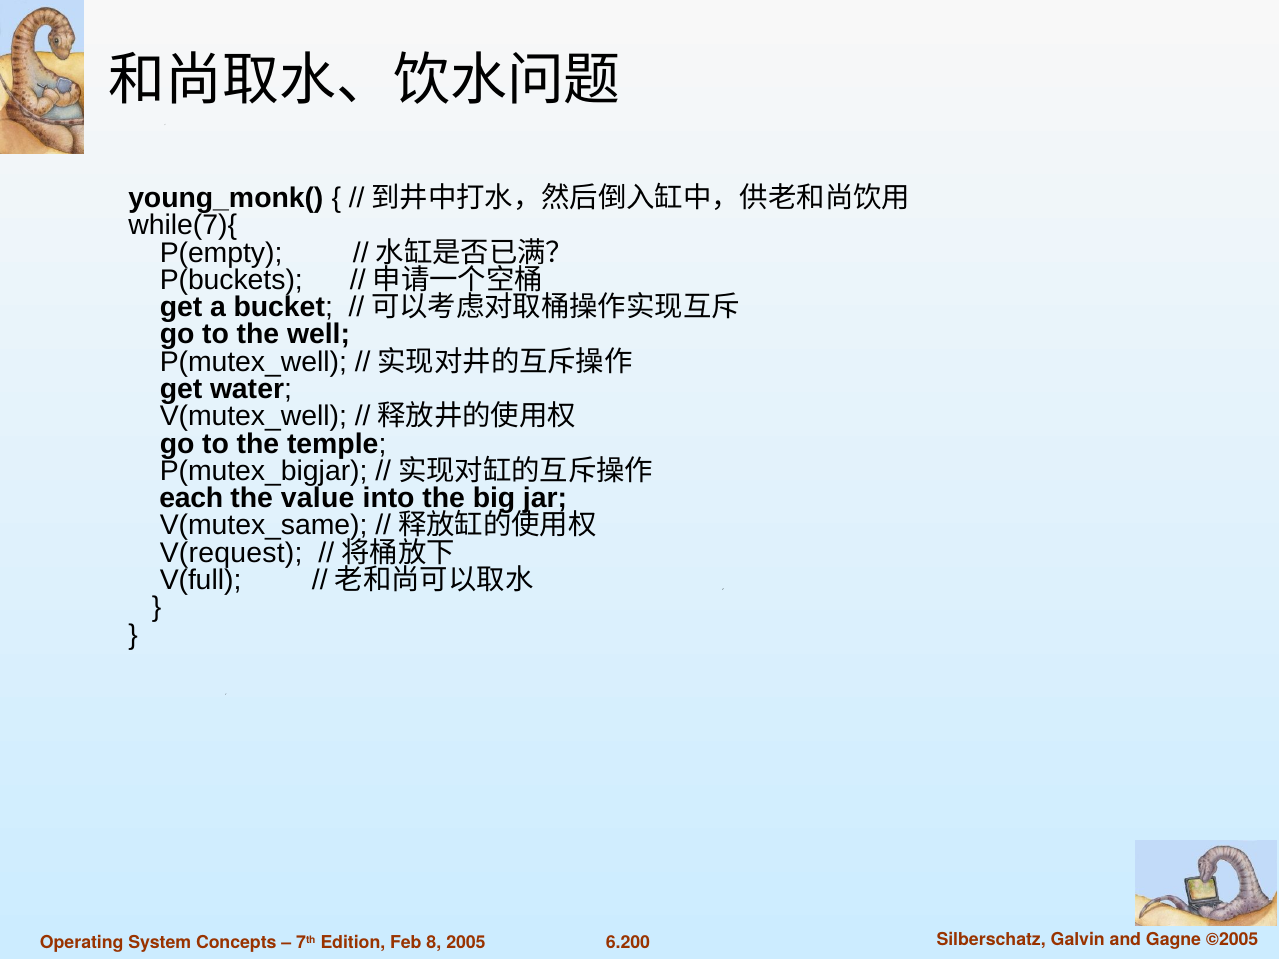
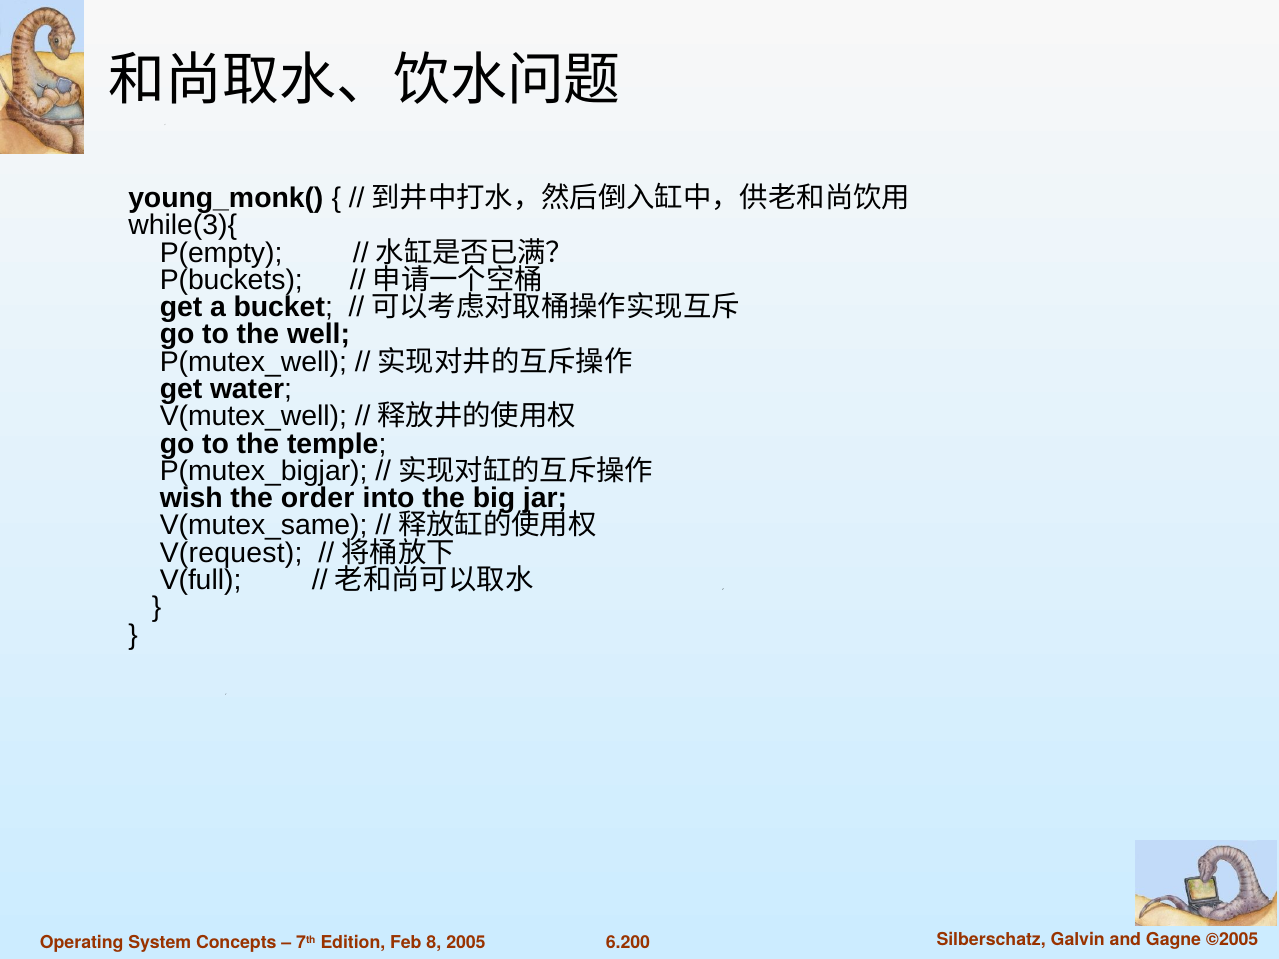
while(7){: while(7){ -> while(3){ (183, 226)
each: each -> wish (191, 498)
value: value -> order (318, 498)
